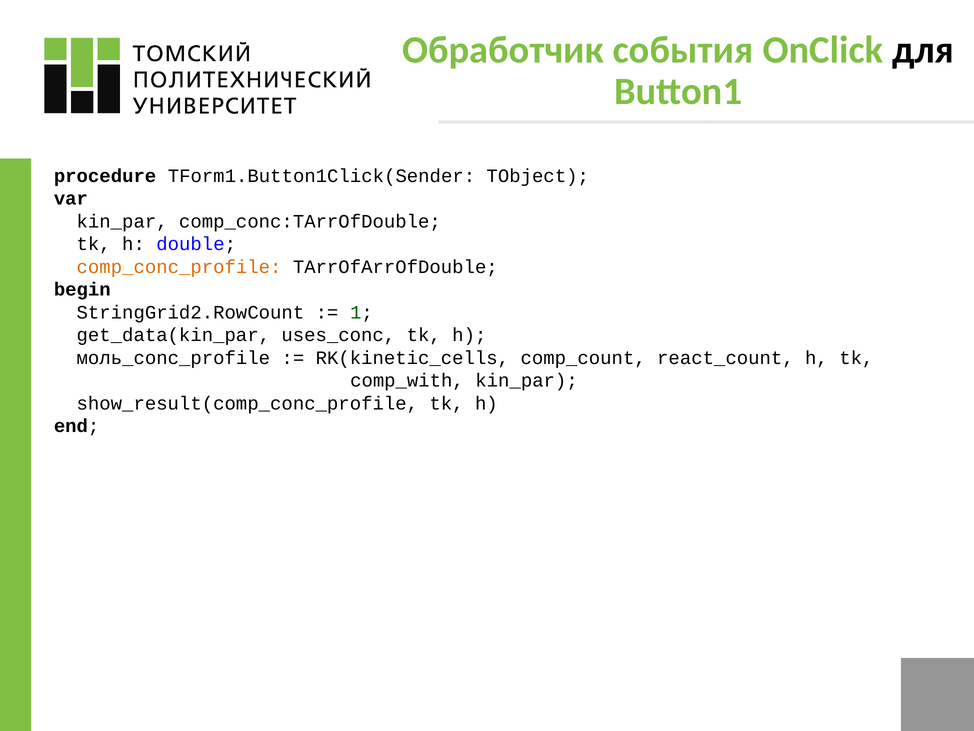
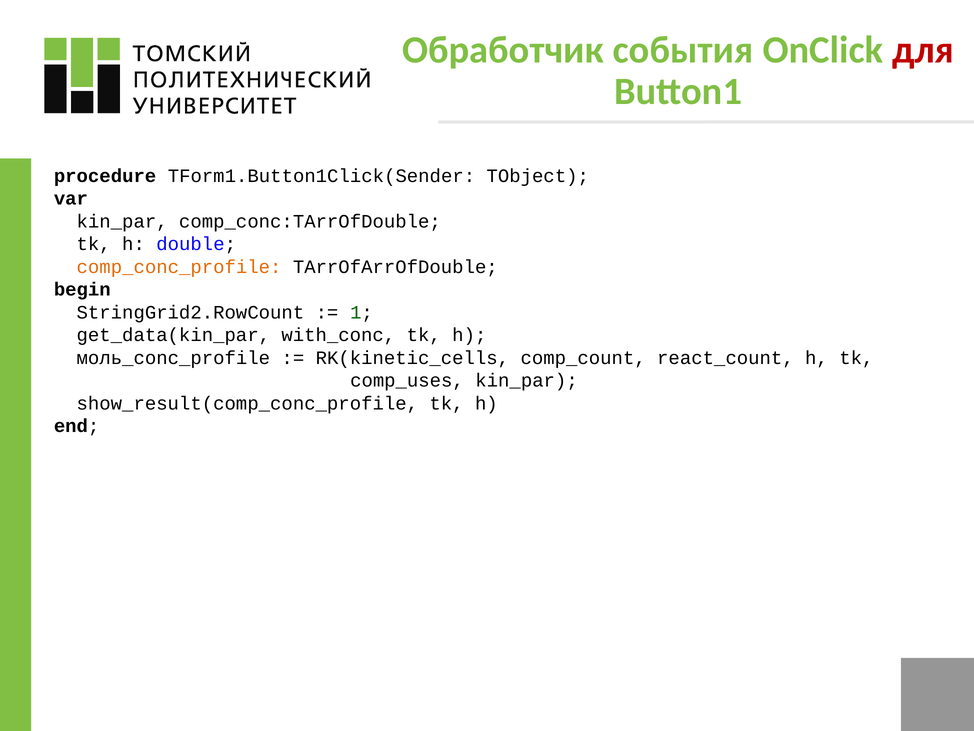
для colour: black -> red (923, 50)
uses_conc: uses_conc -> with_conc (338, 335)
comp_with: comp_with -> comp_uses (407, 380)
